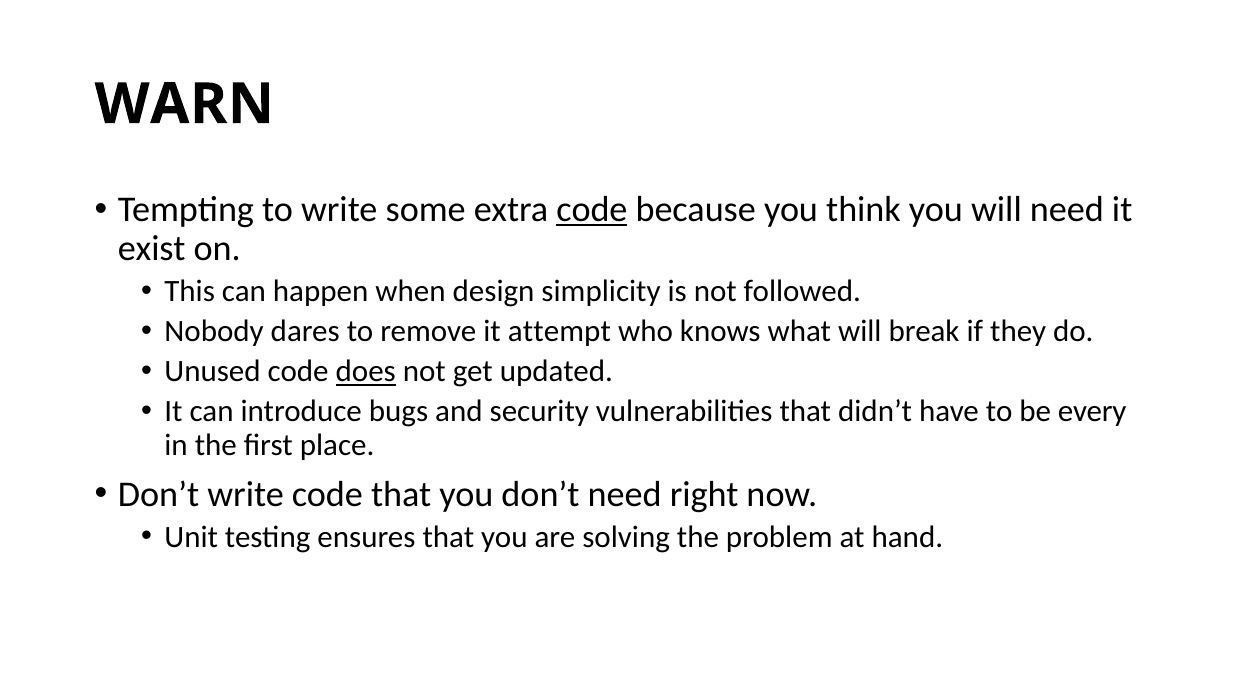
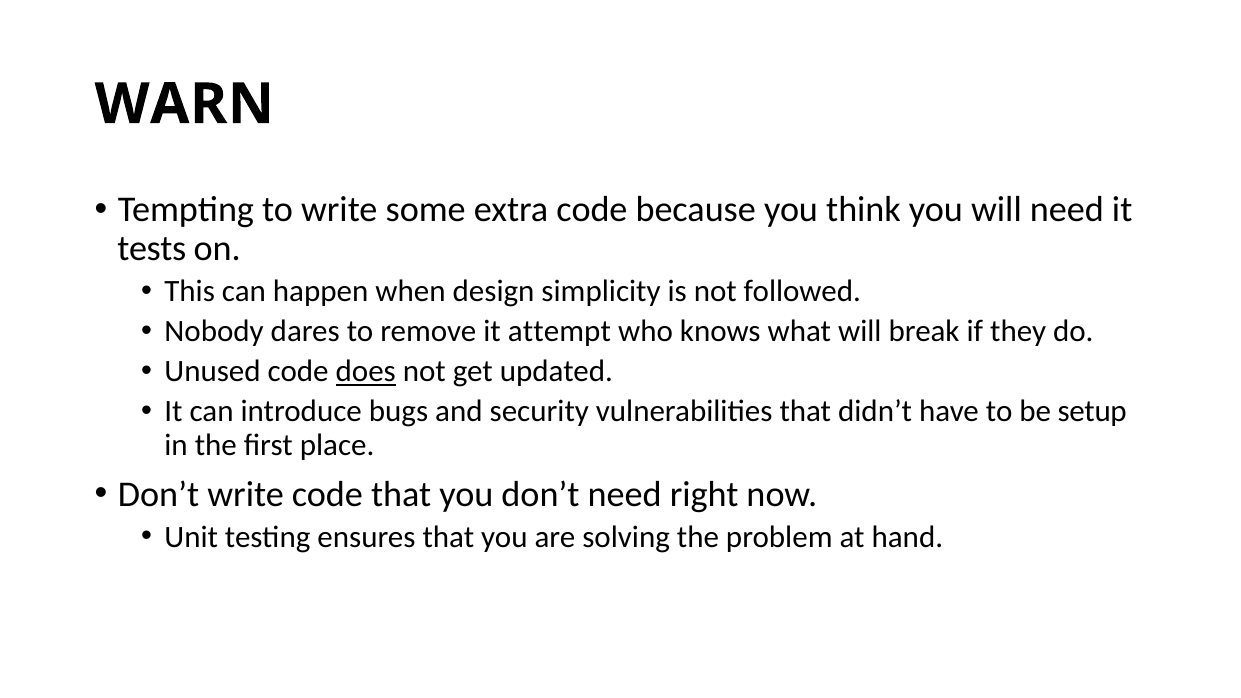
code underline: present -> none (592, 210)
exist: exist -> tests (152, 249)
every: every -> setup (1092, 412)
